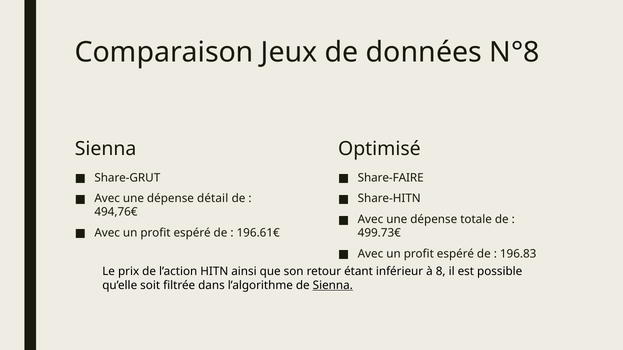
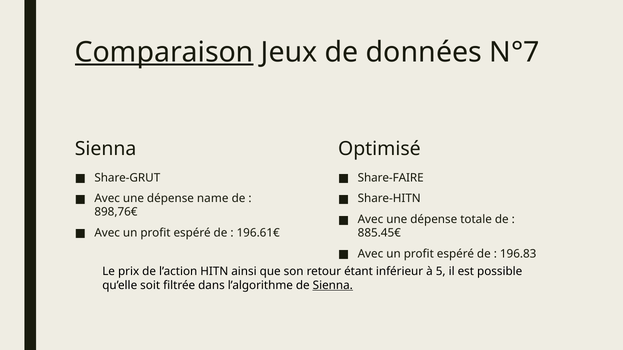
Comparaison underline: none -> present (164, 52)
N°8: N°8 -> N°7 (514, 52)
détail: détail -> name (213, 199)
494,76€: 494,76€ -> 898,76€ (116, 212)
499.73€: 499.73€ -> 885.45€ (379, 233)
8: 8 -> 5 (441, 272)
